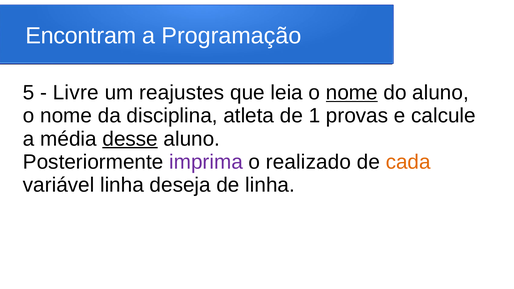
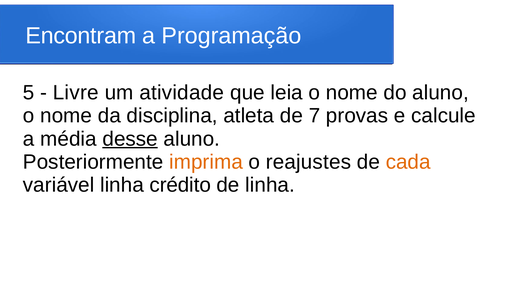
reajustes: reajustes -> atividade (182, 93)
nome underline: present -> none (352, 93)
1: 1 -> 7 (314, 116)
imprima colour: purple -> orange (206, 162)
realizado: realizado -> reajustes (308, 162)
deseja: deseja -> crédito (180, 185)
